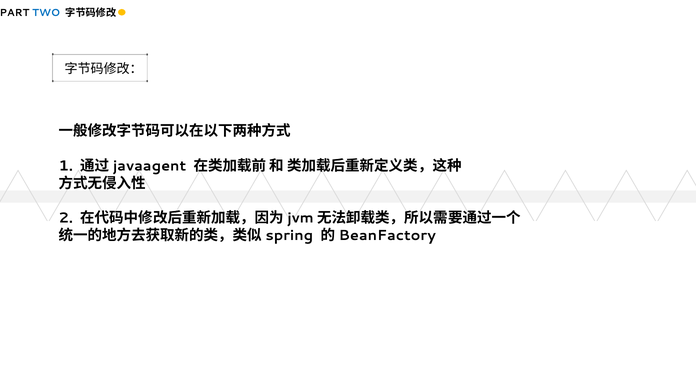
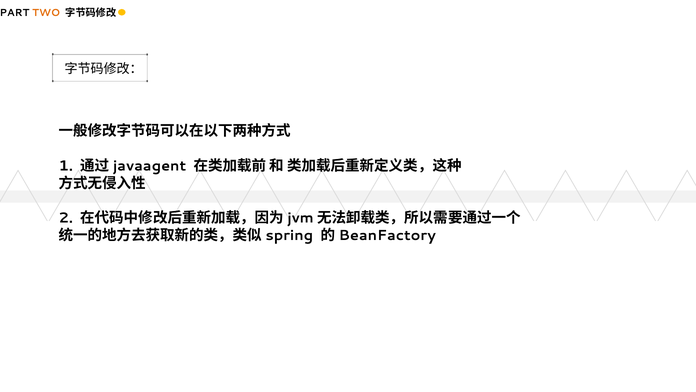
TWO colour: blue -> orange (46, 13)
